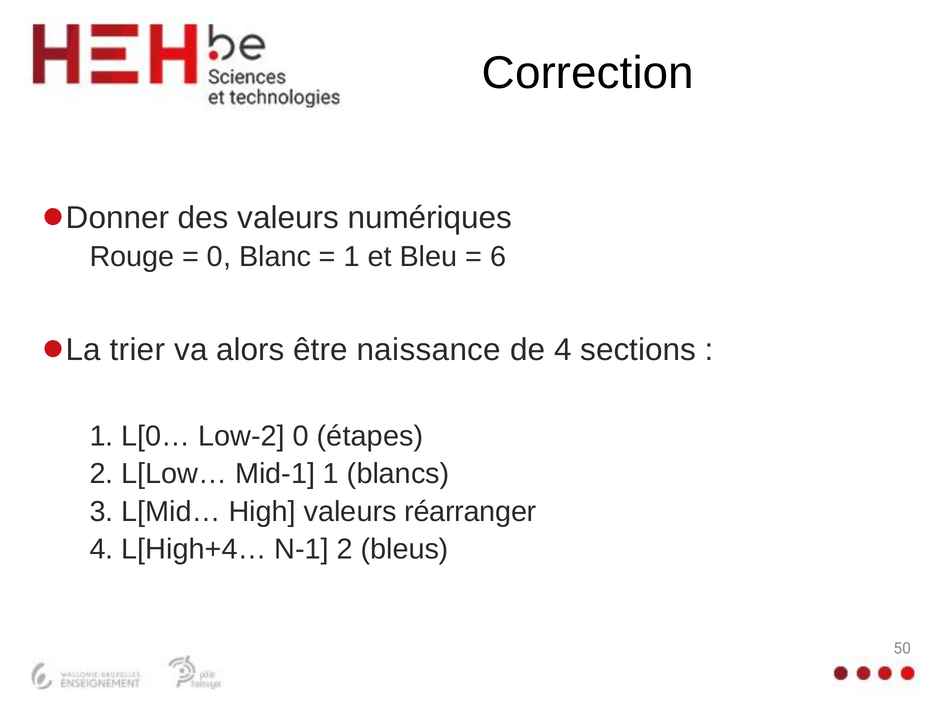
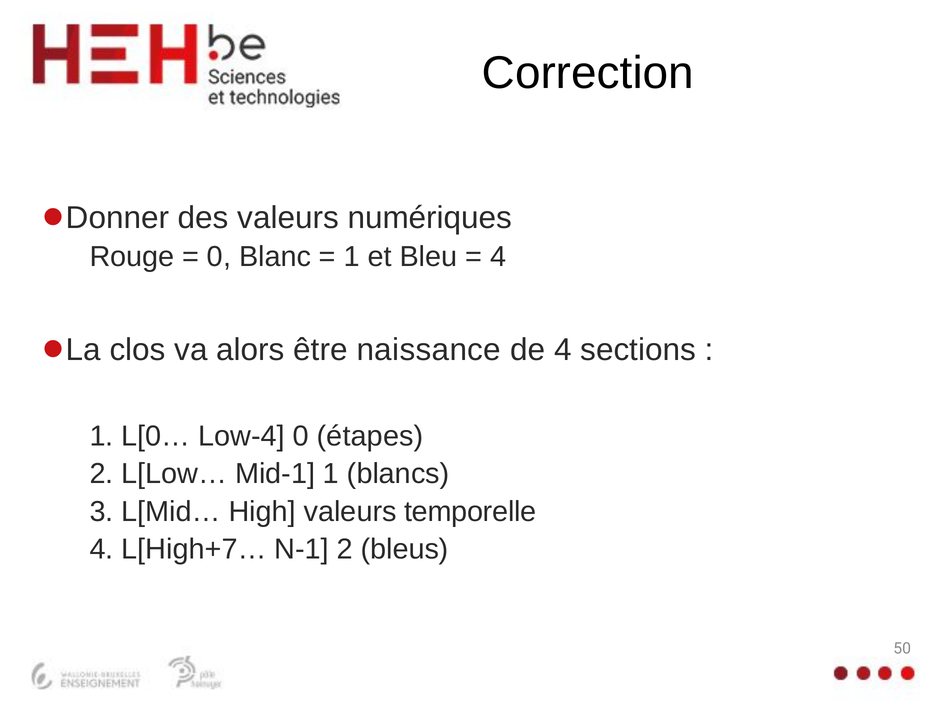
6: 6 -> 4 (498, 257)
trier: trier -> clos (138, 350)
Low-2: Low-2 -> Low-4 (241, 436)
réarranger: réarranger -> temporelle (470, 511)
L[High+4…: L[High+4… -> L[High+7… (194, 549)
